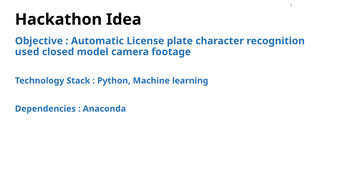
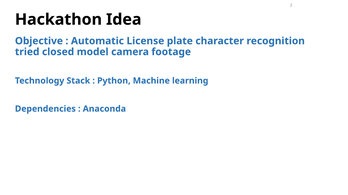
used: used -> tried (27, 52)
